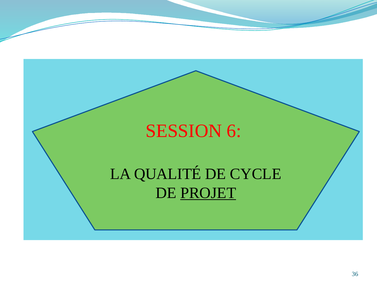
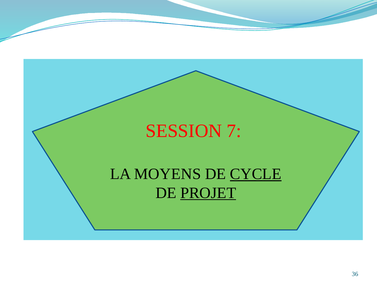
6: 6 -> 7 (234, 131)
QUALITÉ: QUALITÉ -> MOYENS (168, 174)
CYCLE underline: none -> present (256, 174)
